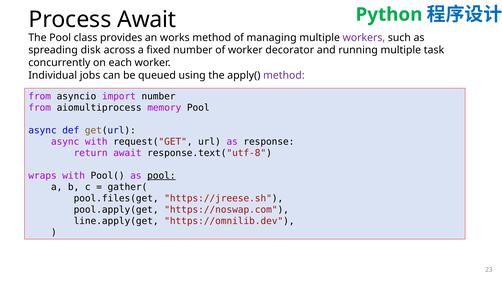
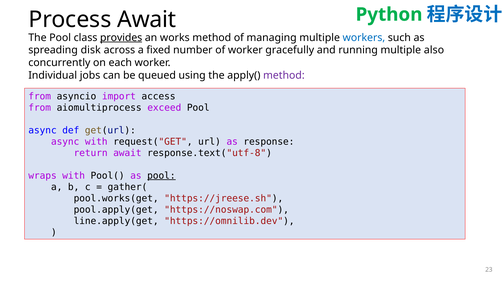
provides underline: none -> present (121, 37)
workers colour: purple -> blue (364, 37)
decorator: decorator -> gracefully (290, 50)
task: task -> also (434, 50)
import number: number -> access (159, 96)
memory: memory -> exceed (164, 108)
pool.files(get: pool.files(get -> pool.works(get (116, 198)
